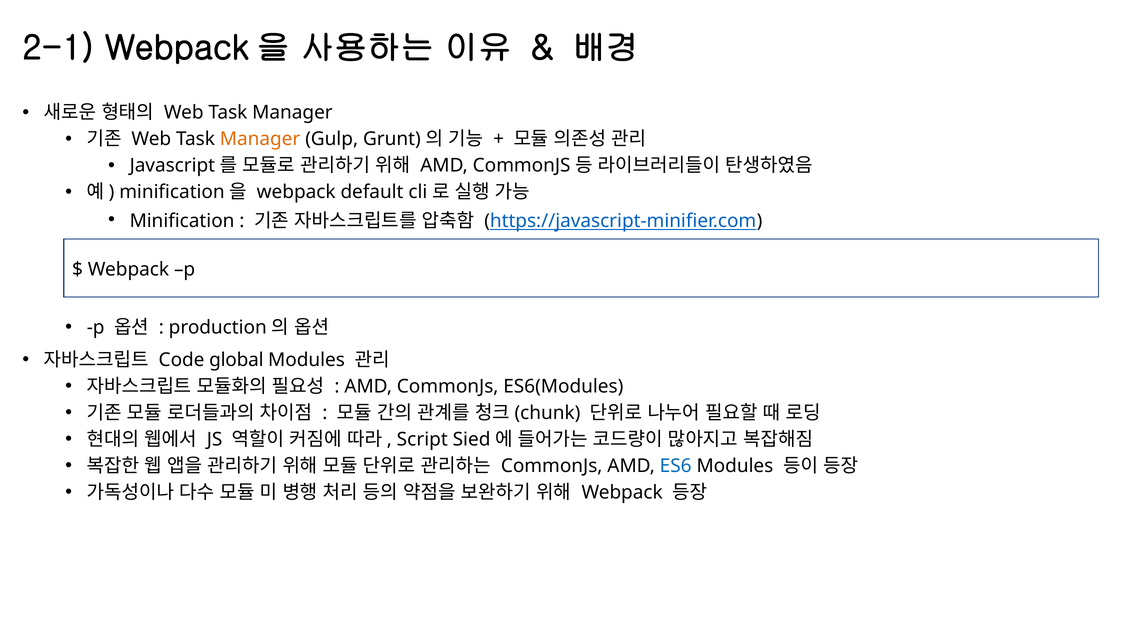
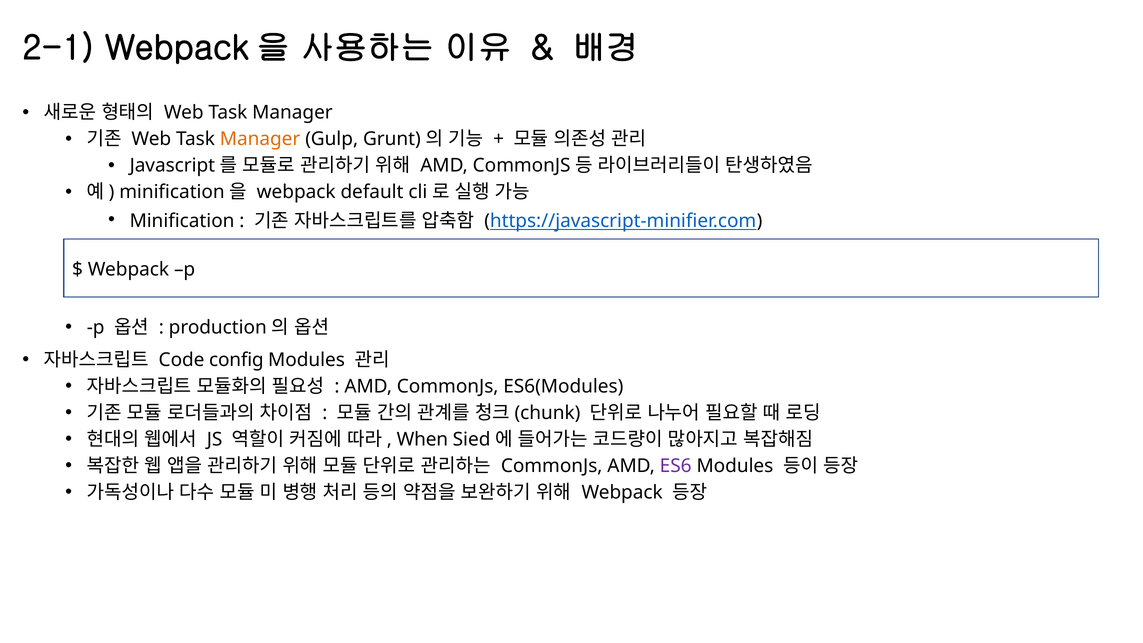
global: global -> config (236, 360)
Script: Script -> When (422, 439)
ES6 colour: blue -> purple (676, 466)
